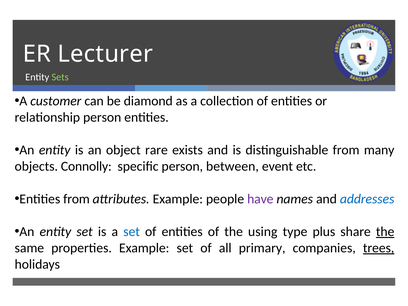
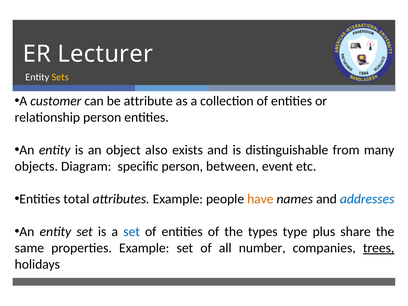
Sets colour: light green -> yellow (60, 77)
diamond: diamond -> attribute (148, 101)
rare: rare -> also (156, 150)
Connolly: Connolly -> Diagram (86, 166)
Entities from: from -> total (76, 199)
have colour: purple -> orange (260, 199)
using: using -> types (263, 232)
the underline: present -> none (385, 232)
primary: primary -> number (262, 248)
